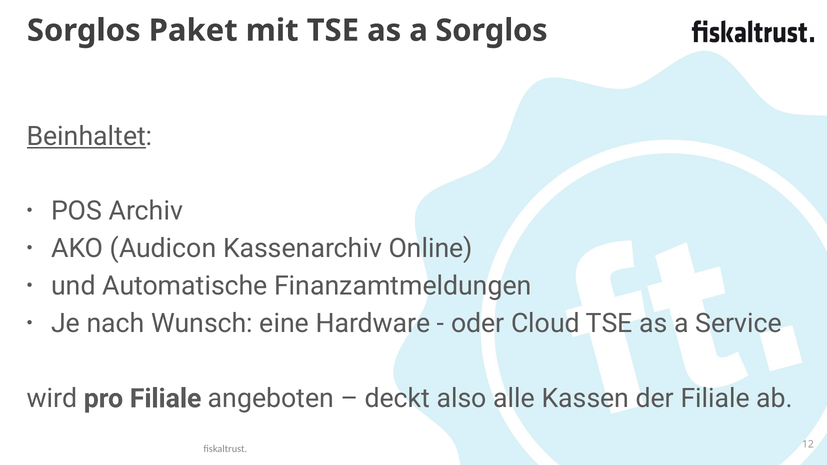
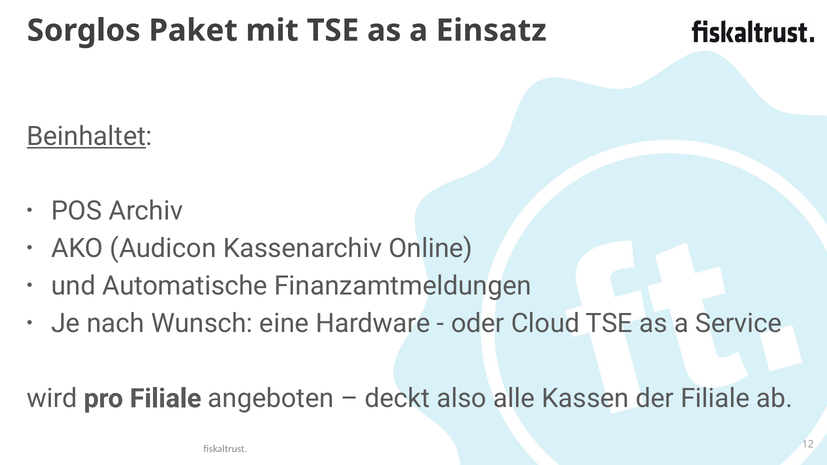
a Sorglos: Sorglos -> Einsatz (491, 31)
